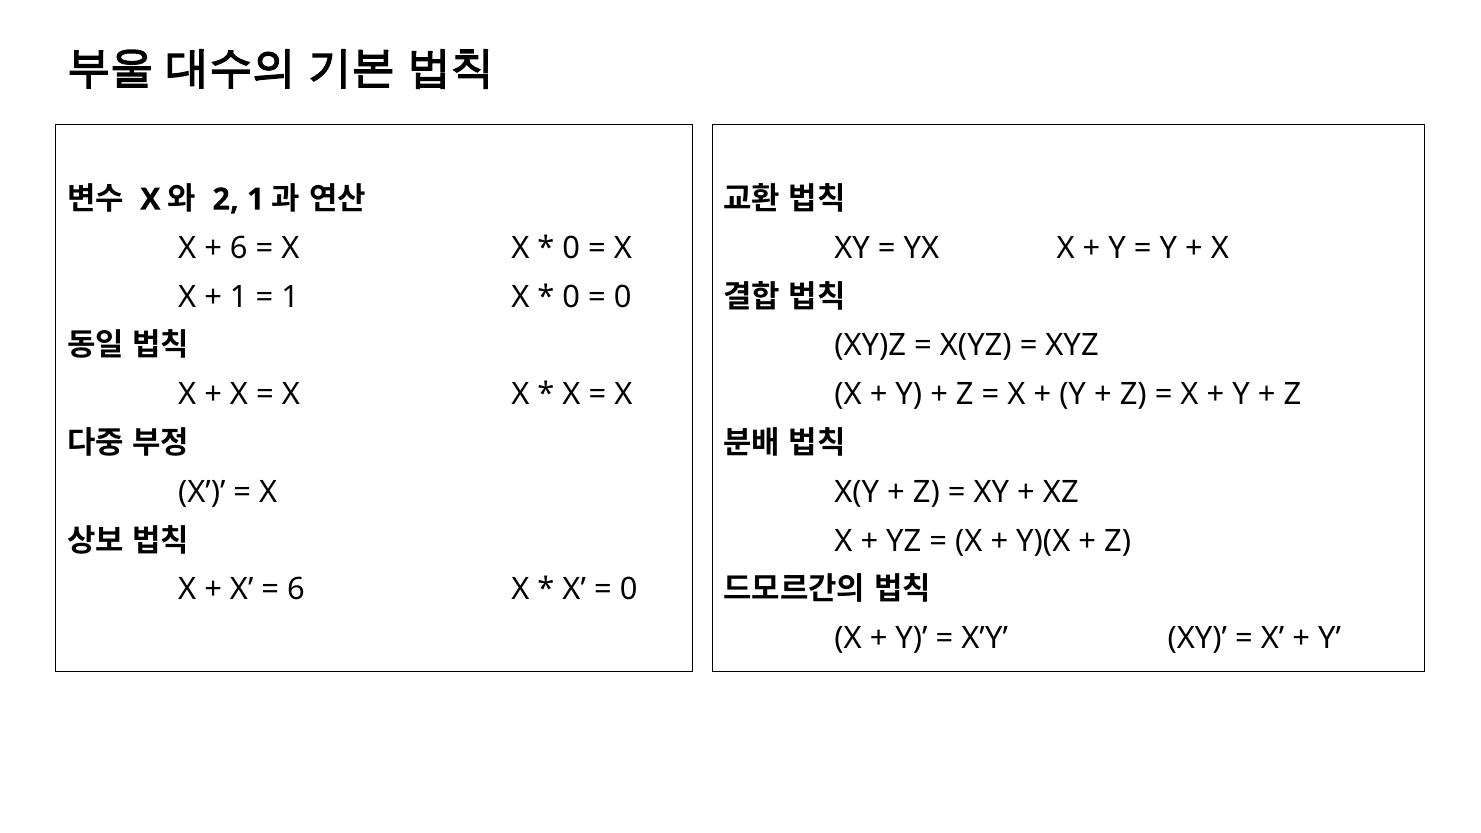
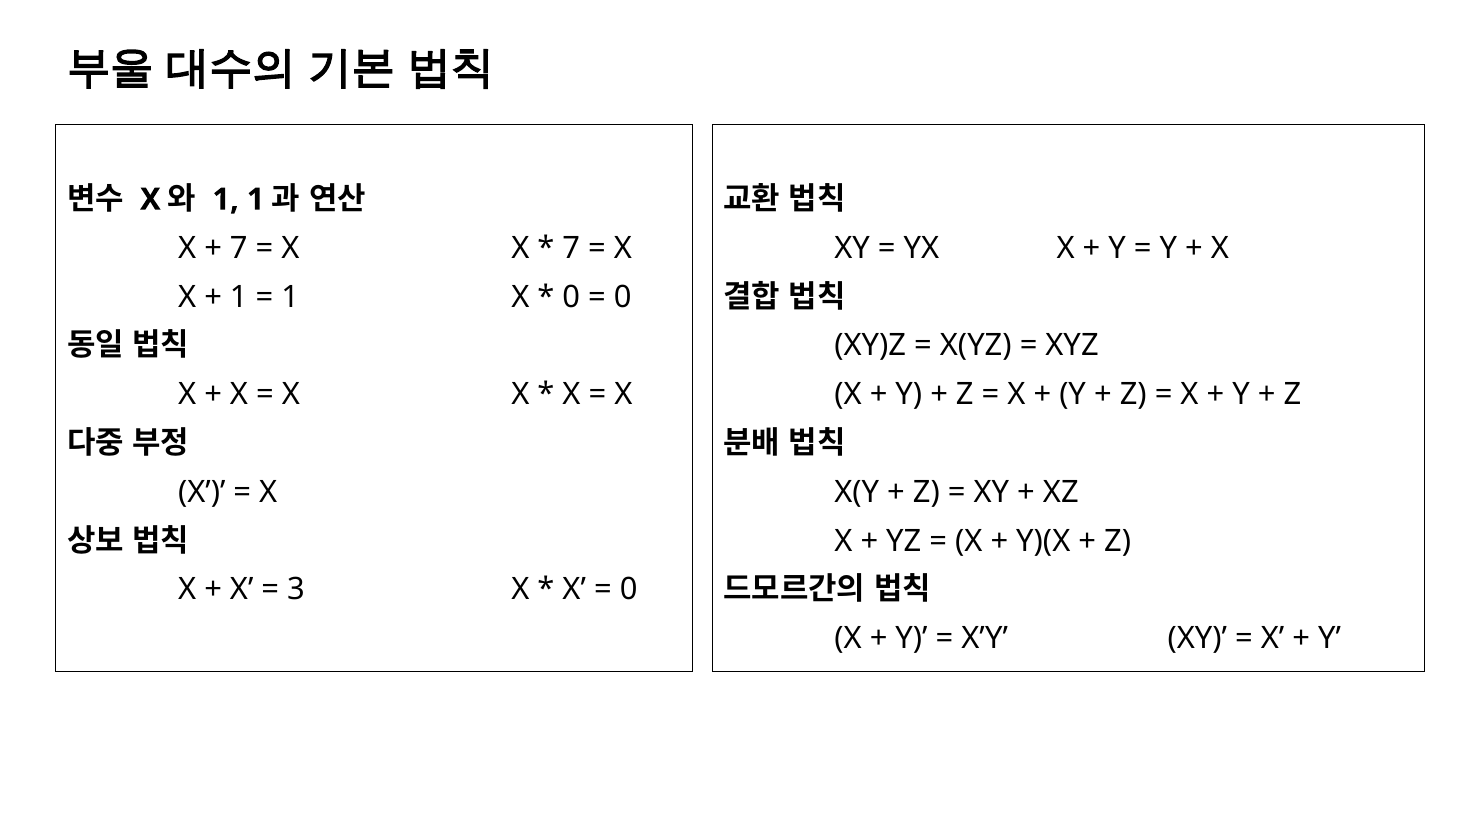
2: 2 -> 1 (226, 199)
6: 6 -> 7 (239, 248)
0: 0 -> 7 (571, 248)
6: 6 -> 3 (296, 590)
